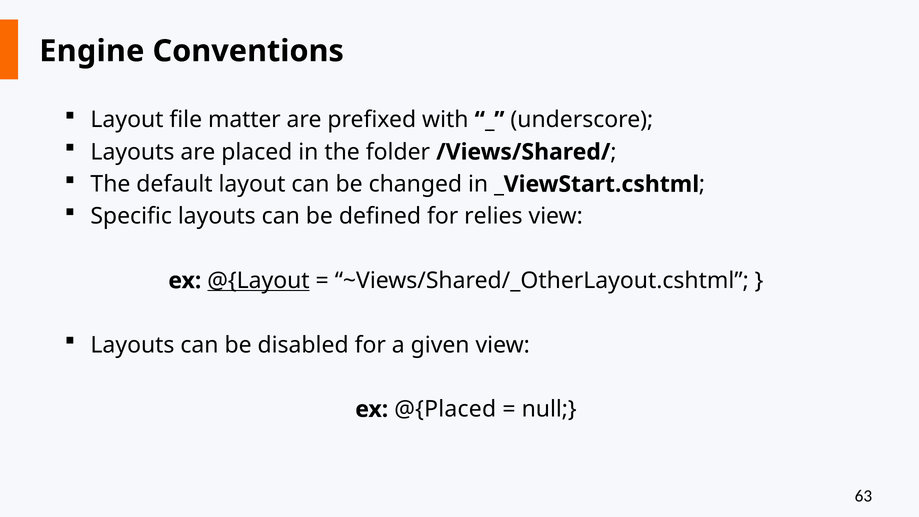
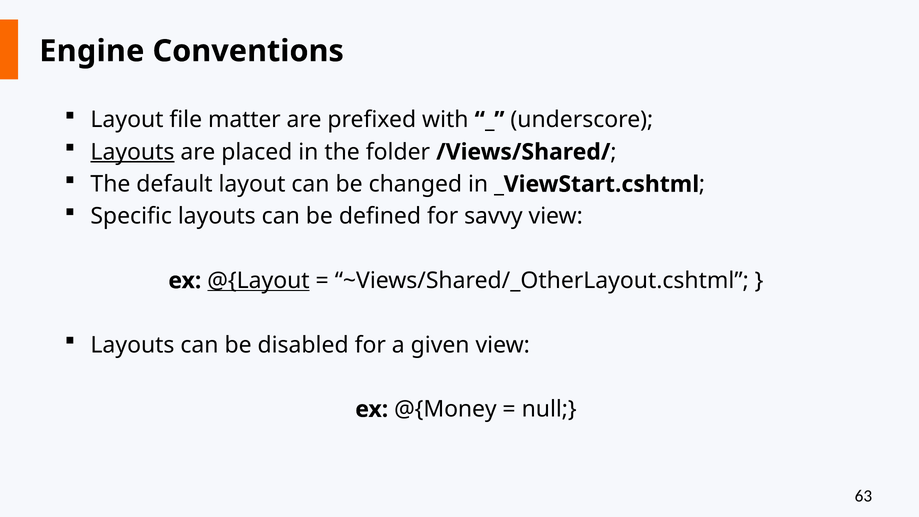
Layouts underline: none -> present (132, 152)
relies: relies -> savvy (493, 216)
@{Placed: @{Placed -> @{Money (445, 409)
